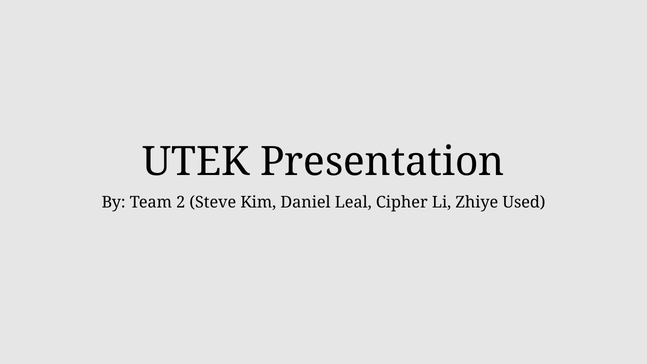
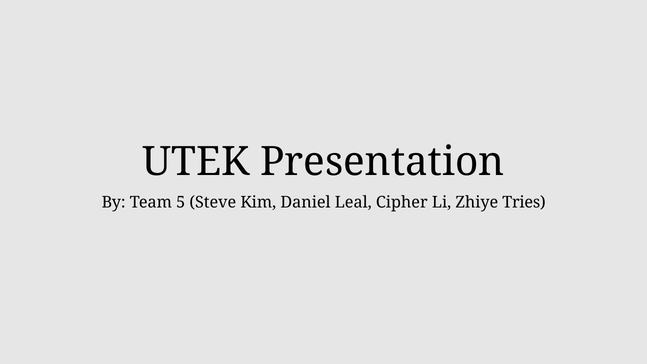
2: 2 -> 5 (181, 202)
Used: Used -> Tries (524, 202)
